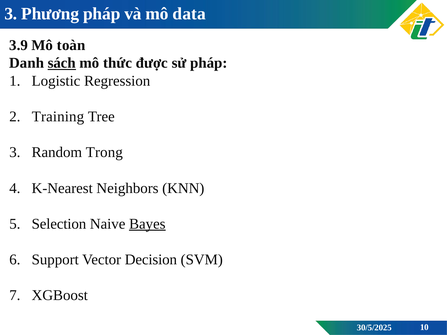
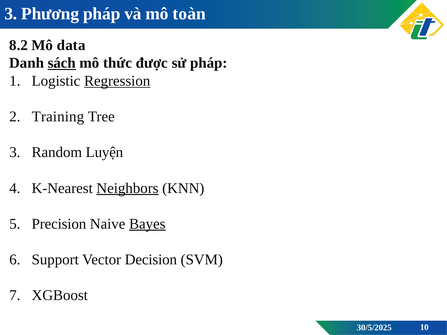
data: data -> toàn (189, 14)
3.9: 3.9 -> 8.2 (19, 45)
toàn: toàn -> data (71, 45)
Regression underline: none -> present (117, 81)
Trong: Trong -> Luyện (104, 152)
Neighbors underline: none -> present (127, 188)
Selection: Selection -> Precision (59, 224)
